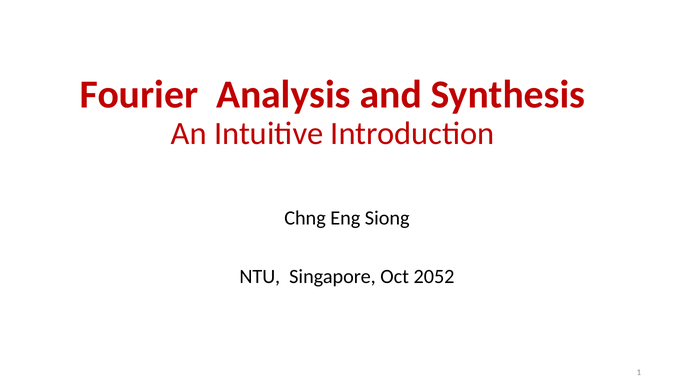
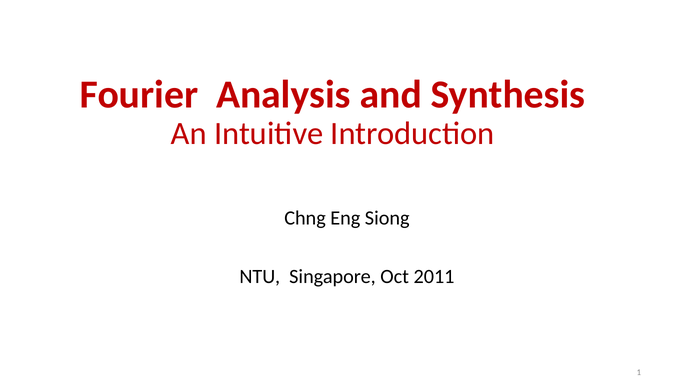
2052: 2052 -> 2011 (434, 277)
